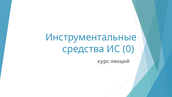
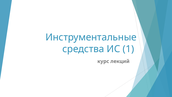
0: 0 -> 1 (128, 49)
